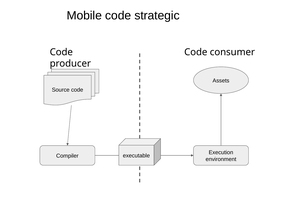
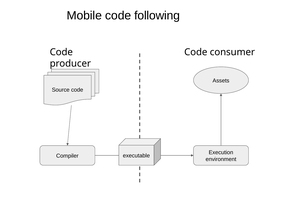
strategic: strategic -> following (157, 16)
